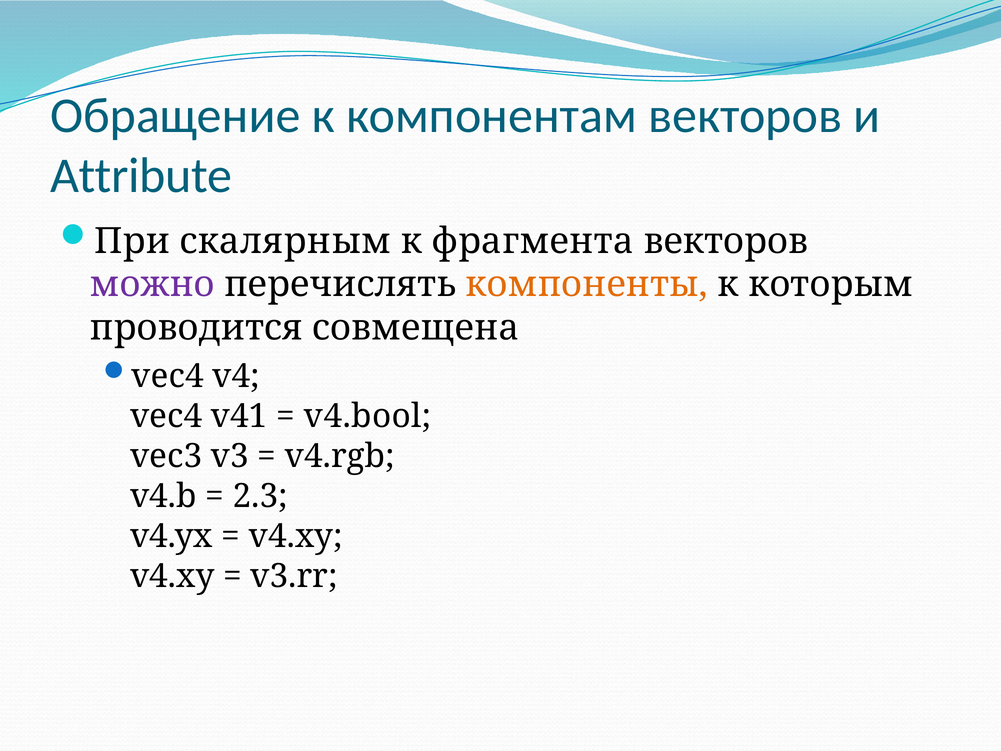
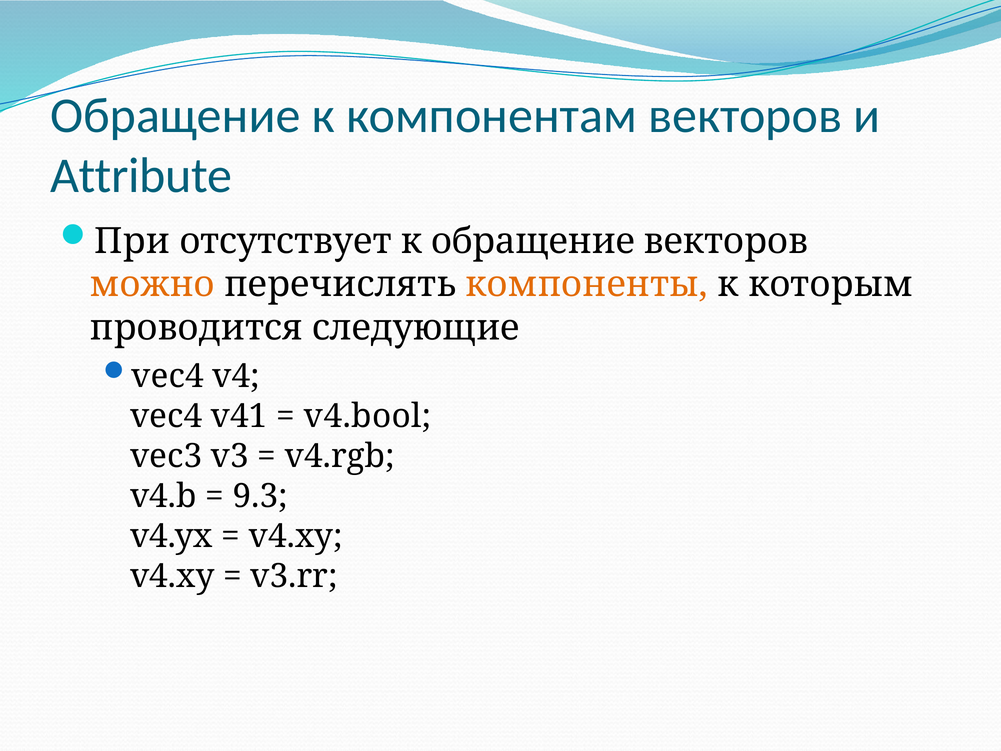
скалярным: скалярным -> отсутствует (286, 241)
к фрагмента: фрагмента -> обращение (533, 241)
можно colour: purple -> orange (152, 284)
совмещена: совмещена -> следующие (416, 328)
2.3: 2.3 -> 9.3 (260, 496)
